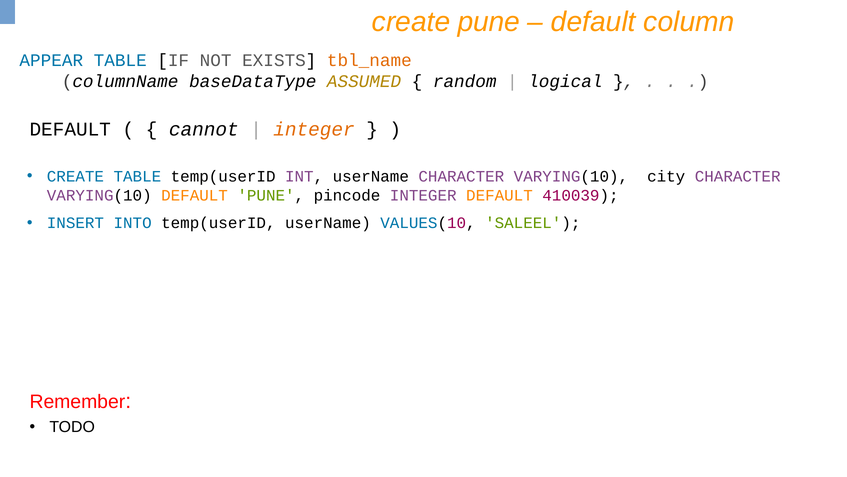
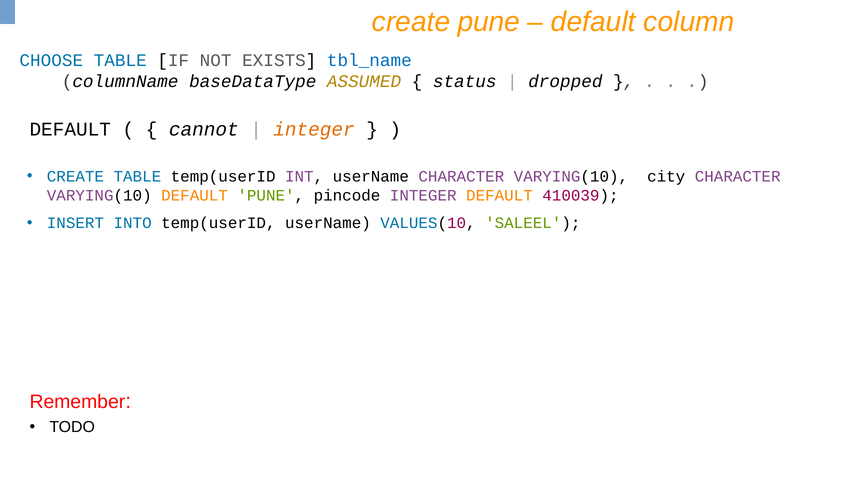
APPEAR: APPEAR -> CHOOSE (51, 60)
tbl_name colour: orange -> blue (369, 60)
random: random -> status (465, 82)
logical: logical -> dropped (565, 82)
